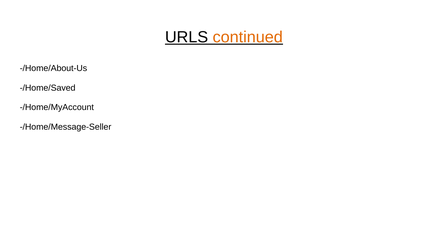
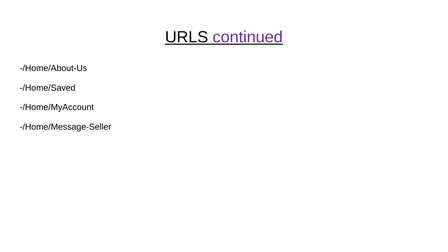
continued colour: orange -> purple (248, 37)
